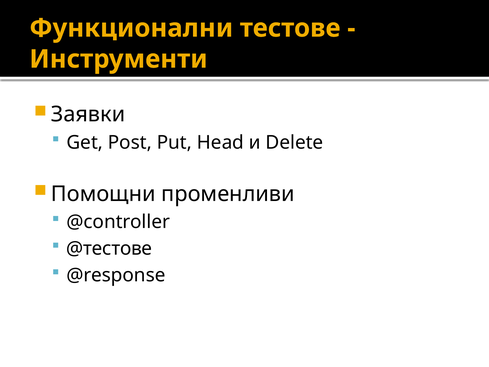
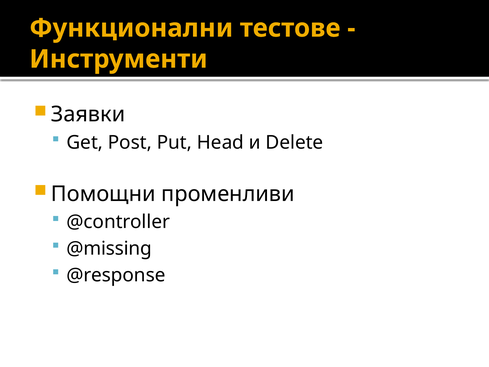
@тестове: @тестове -> @missing (109, 248)
